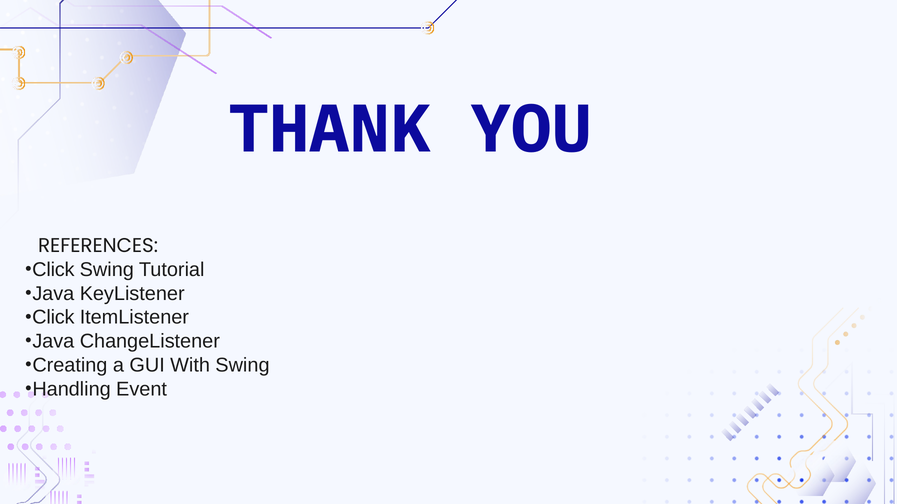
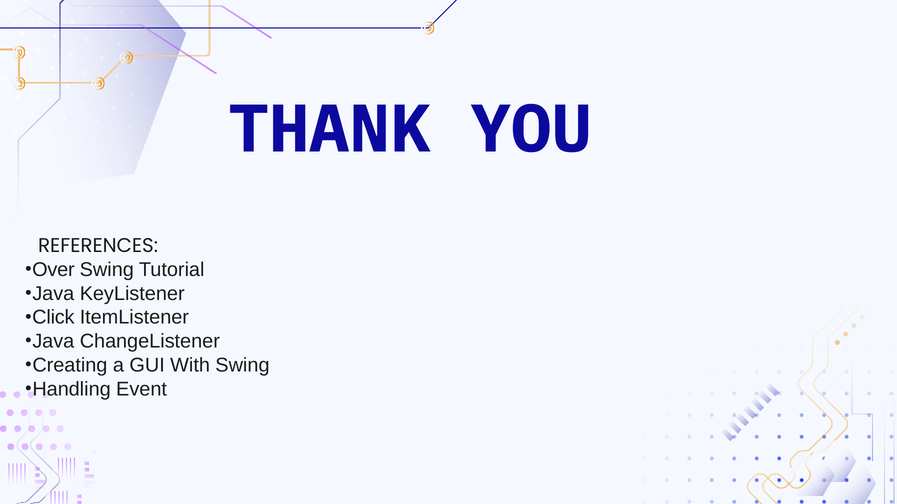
Click: Click -> Over (53, 270)
